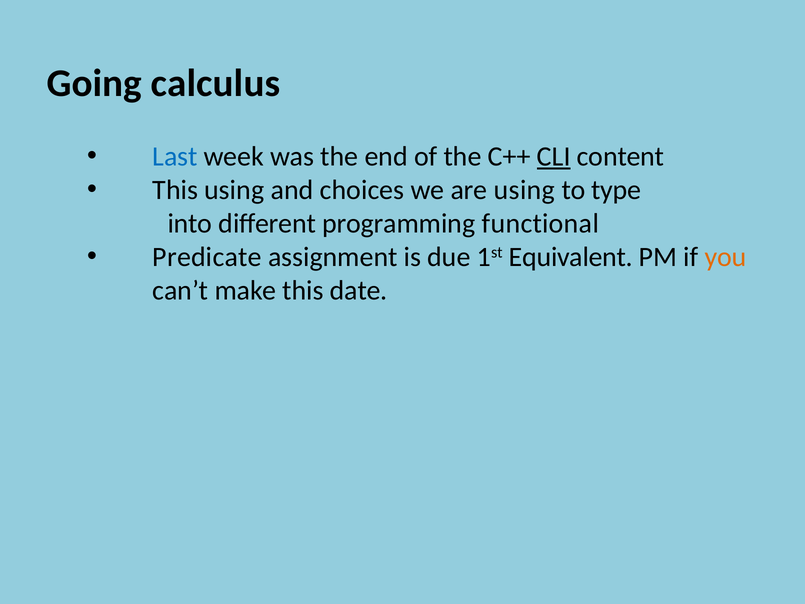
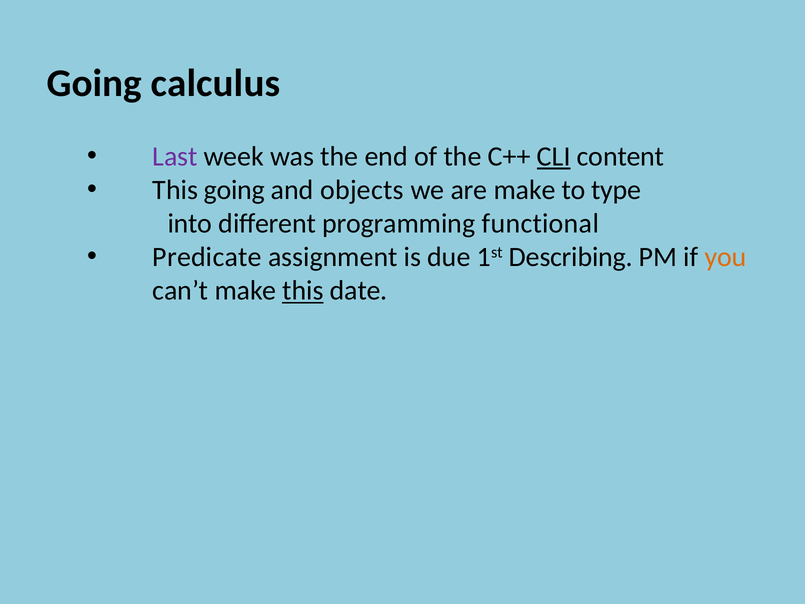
Last colour: blue -> purple (175, 156)
This using: using -> going (234, 190)
choices: choices -> objects (362, 190)
are using: using -> make (525, 190)
Equivalent: Equivalent -> Describing (571, 257)
this underline: none -> present (303, 291)
